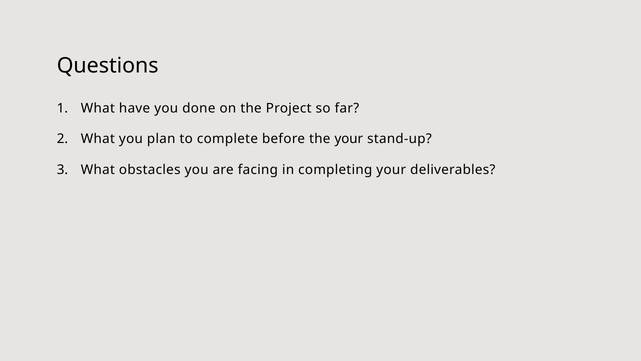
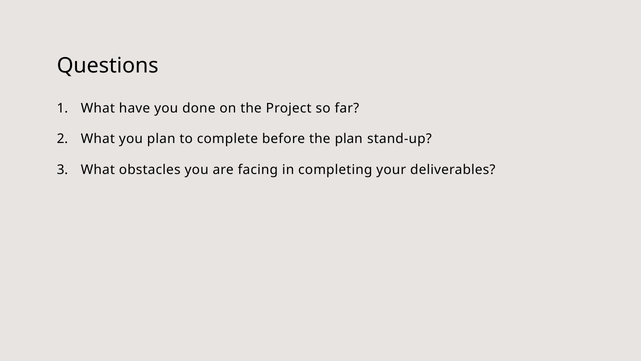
the your: your -> plan (349, 139)
